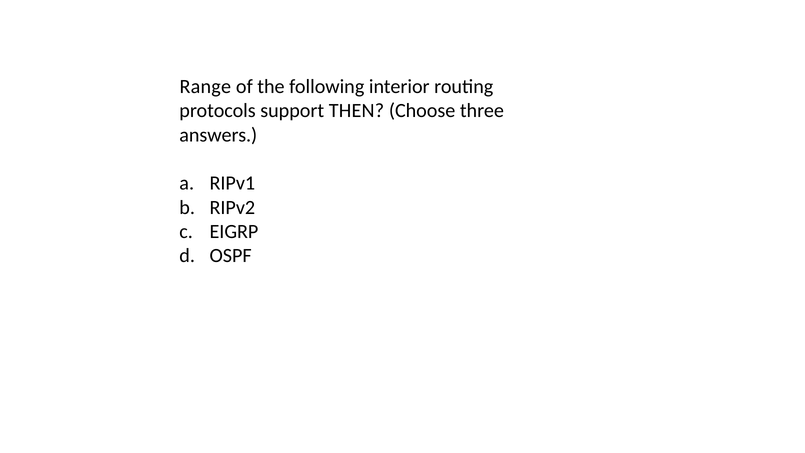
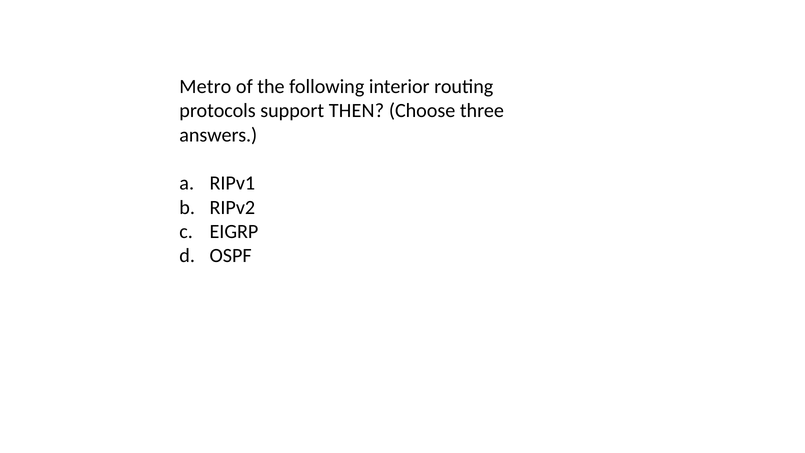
Range: Range -> Metro (205, 87)
